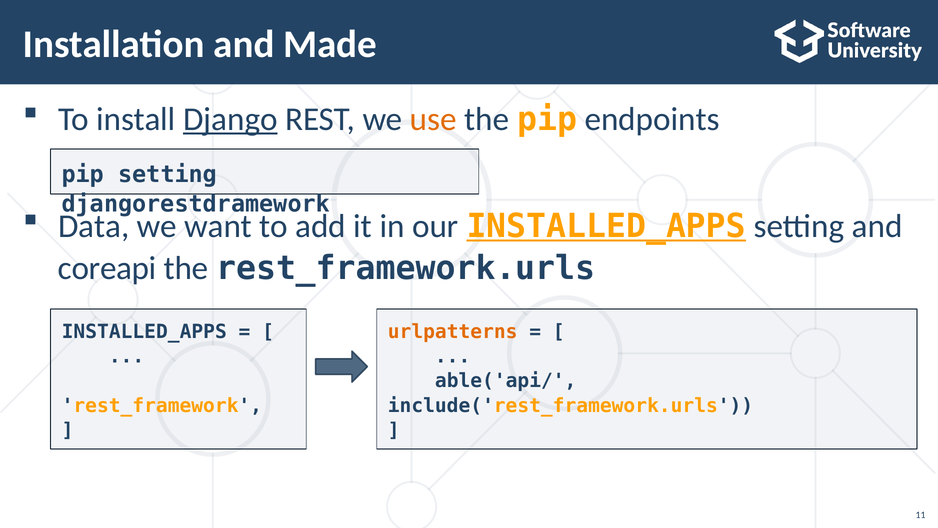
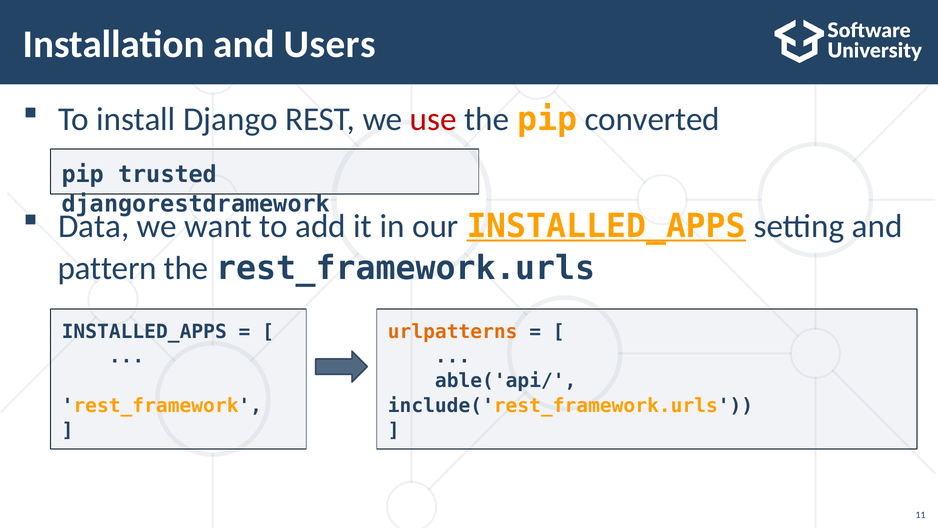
Made: Made -> Users (330, 44)
Django underline: present -> none (230, 119)
use colour: orange -> red (433, 119)
endpoints: endpoints -> converted (652, 119)
pip setting: setting -> trusted (168, 174)
coreapi: coreapi -> pattern (107, 268)
